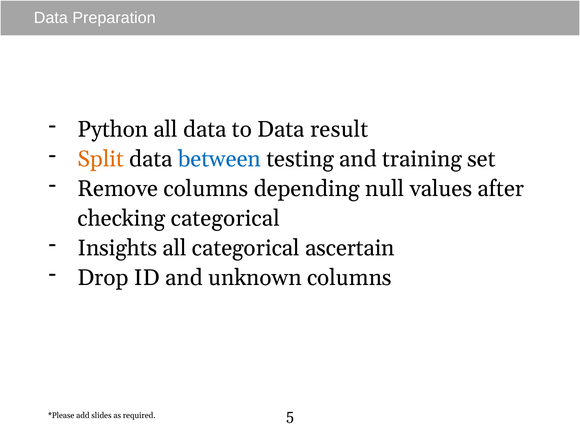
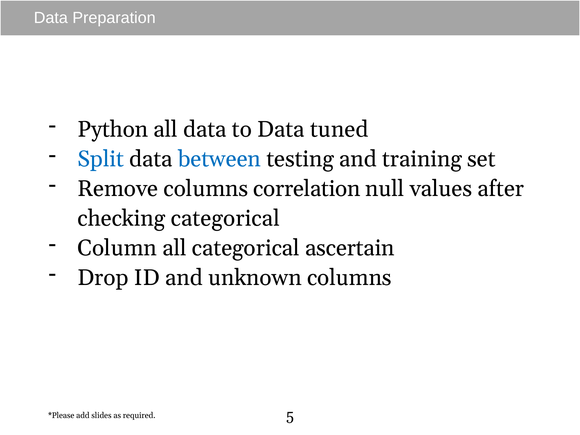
result: result -> tuned (339, 129)
Split colour: orange -> blue (101, 159)
depending: depending -> correlation (307, 189)
Insights: Insights -> Column (117, 248)
